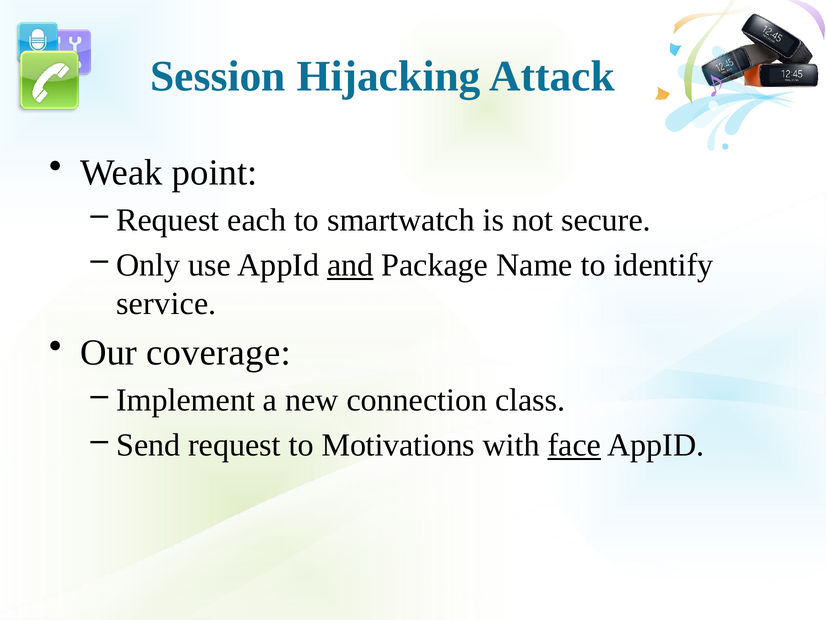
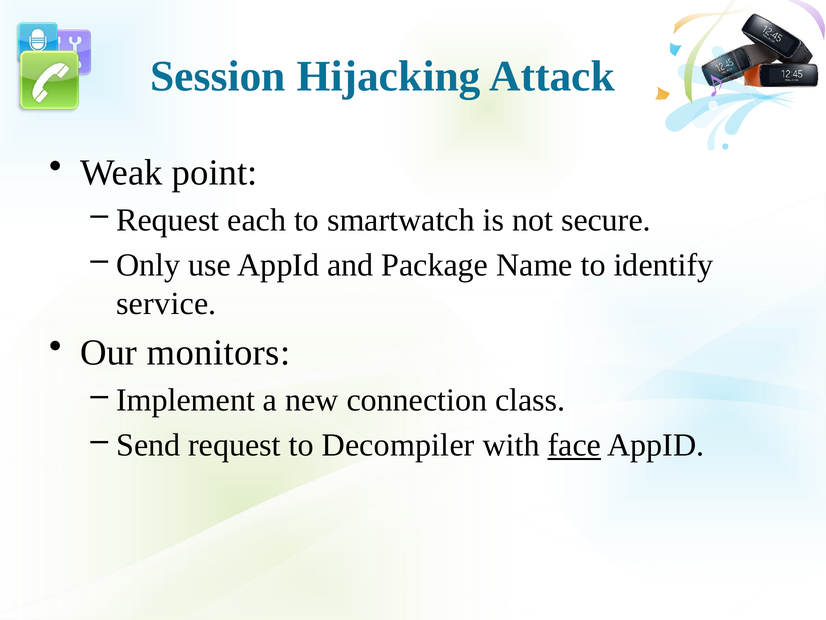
and underline: present -> none (350, 265)
coverage: coverage -> monitors (218, 352)
Motivations: Motivations -> Decompiler (398, 445)
